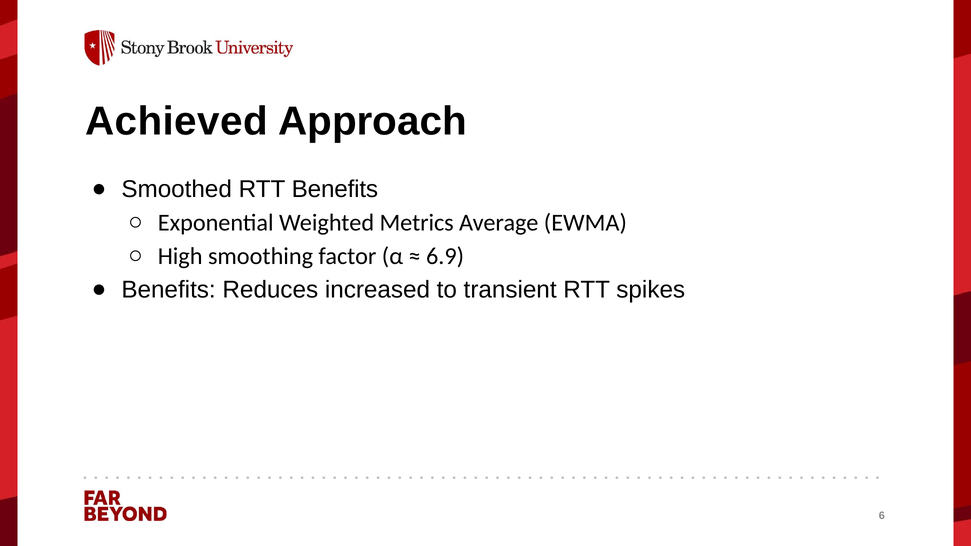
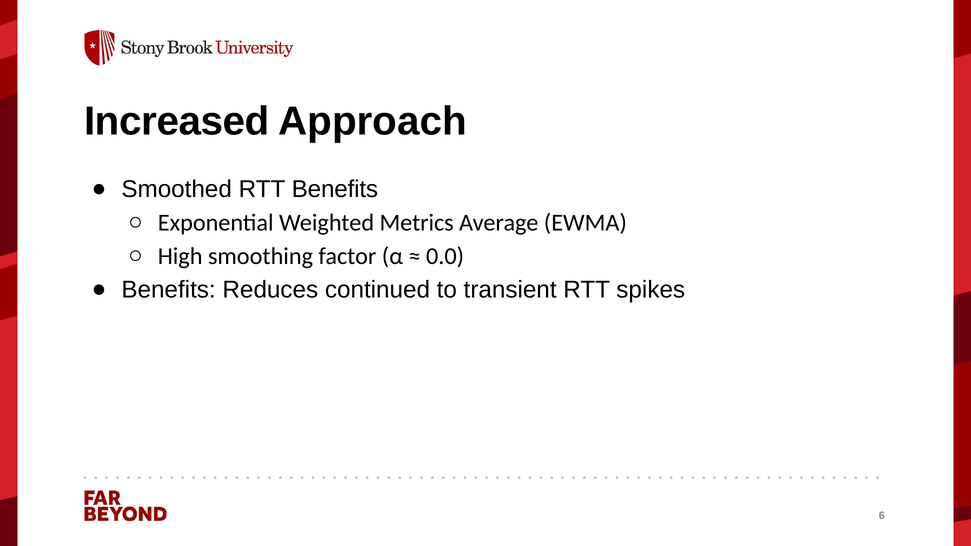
Achieved: Achieved -> Increased (177, 122)
6.9: 6.9 -> 0.0 (445, 256)
increased: increased -> continued (377, 290)
